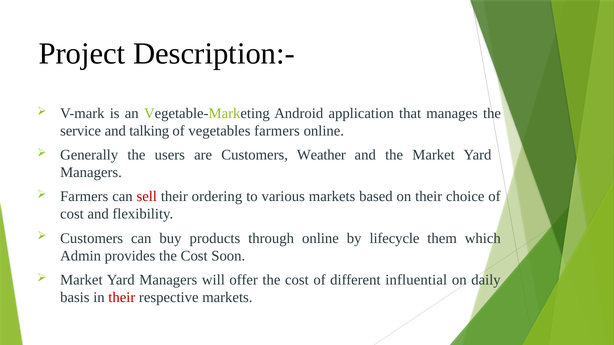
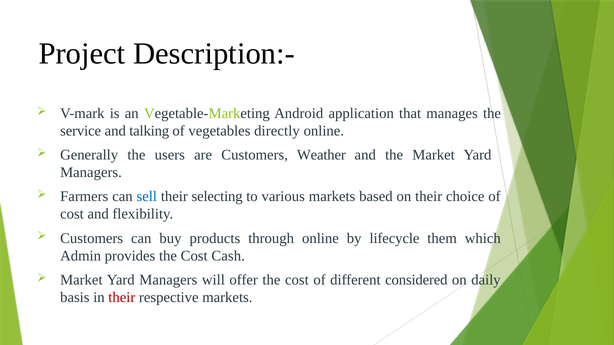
vegetables farmers: farmers -> directly (277, 131)
sell colour: red -> blue (147, 197)
ordering: ordering -> selecting (217, 197)
Soon: Soon -> Cash (228, 256)
influential: influential -> considered (416, 280)
